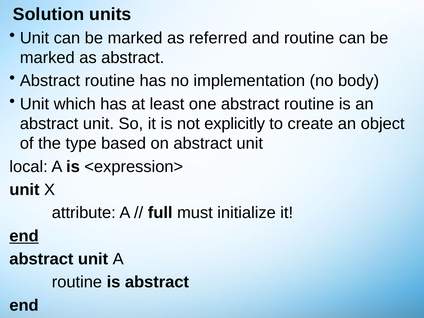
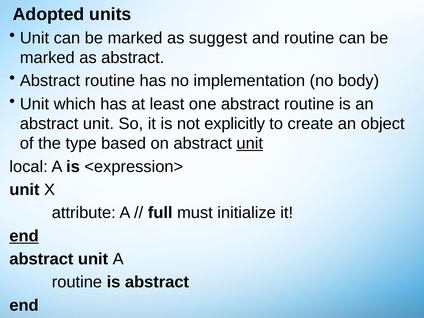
Solution: Solution -> Adopted (49, 14)
referred: referred -> suggest (218, 38)
unit underline: none -> present (250, 144)
